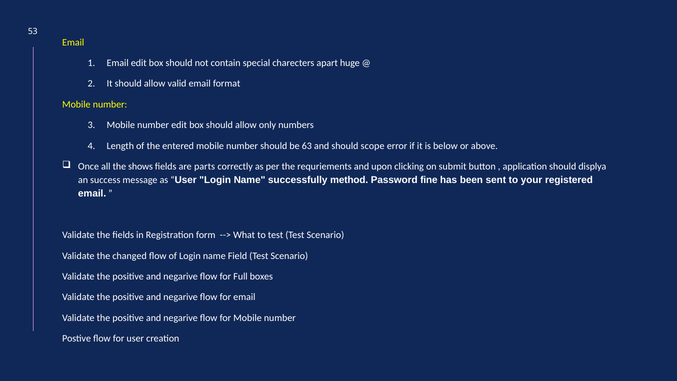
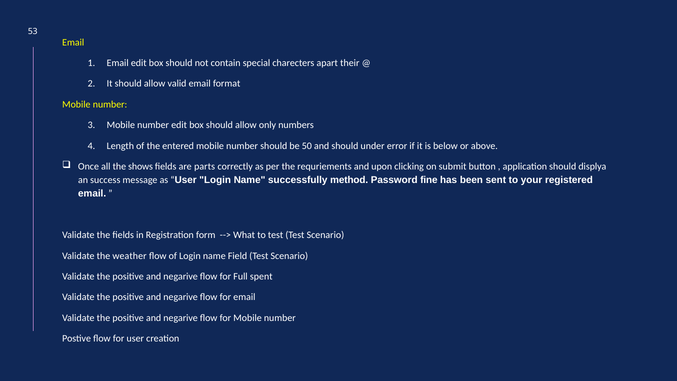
huge: huge -> their (350, 63)
63: 63 -> 50 (307, 146)
scope: scope -> under (373, 146)
changed: changed -> weather (130, 256)
boxes: boxes -> spent (261, 276)
